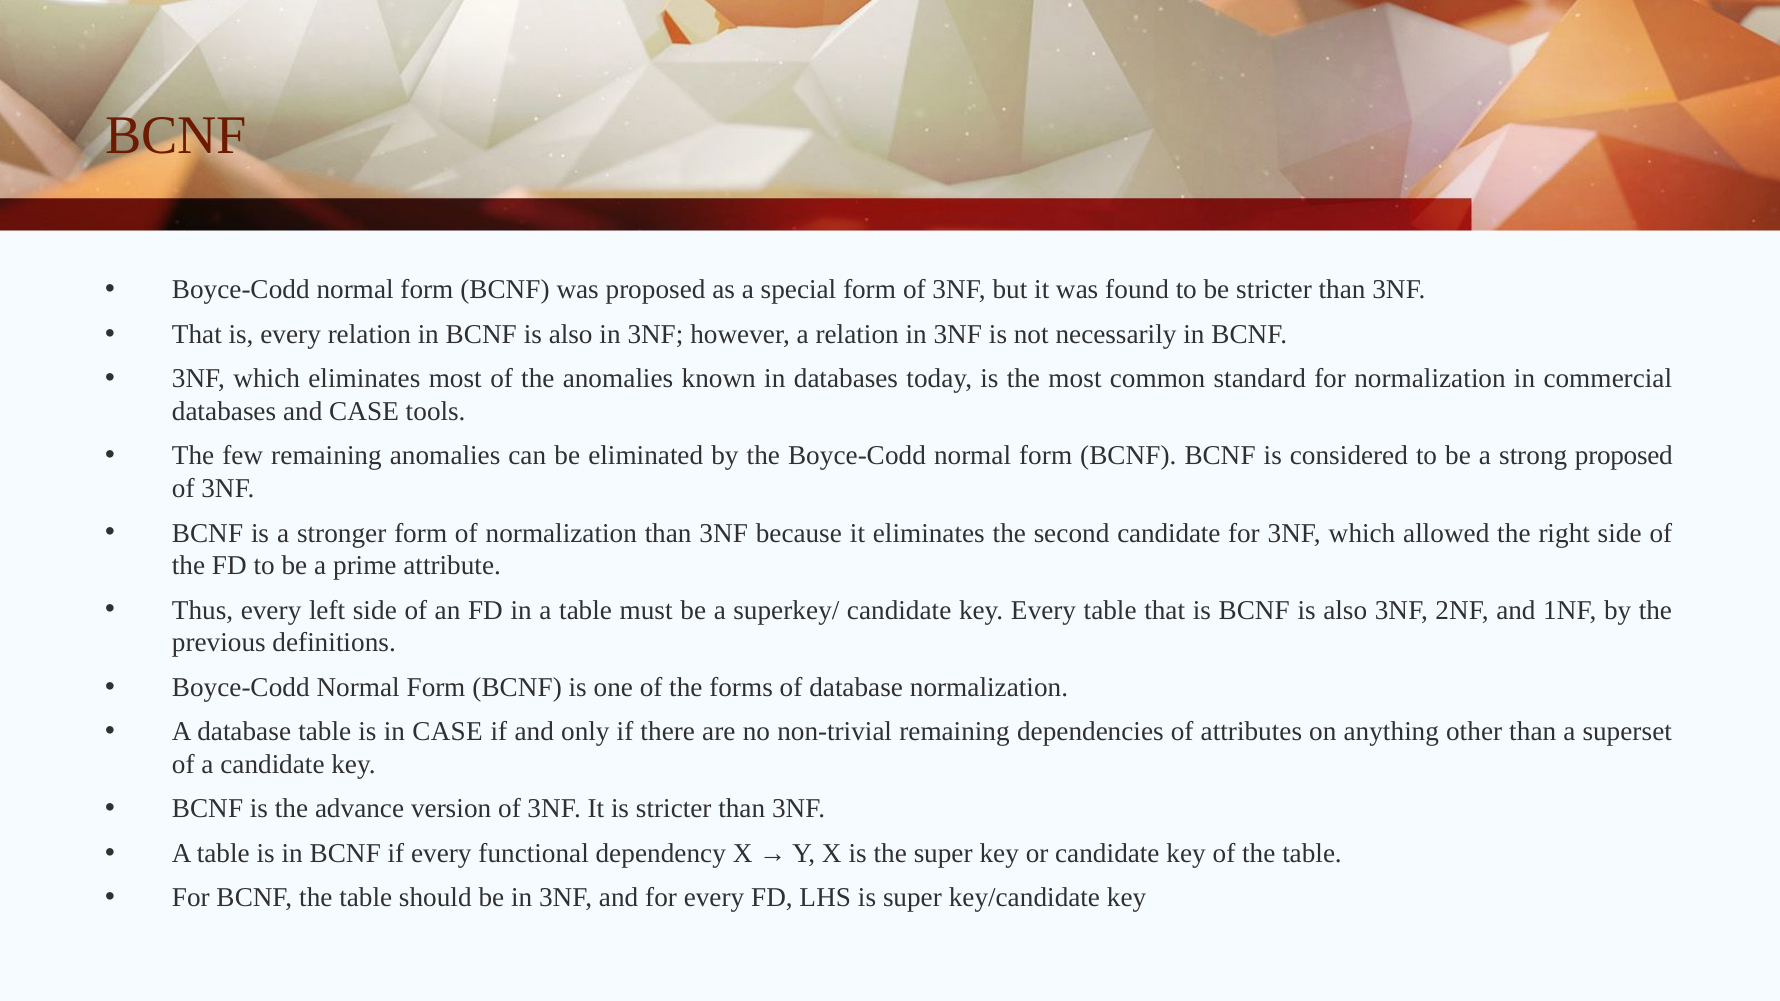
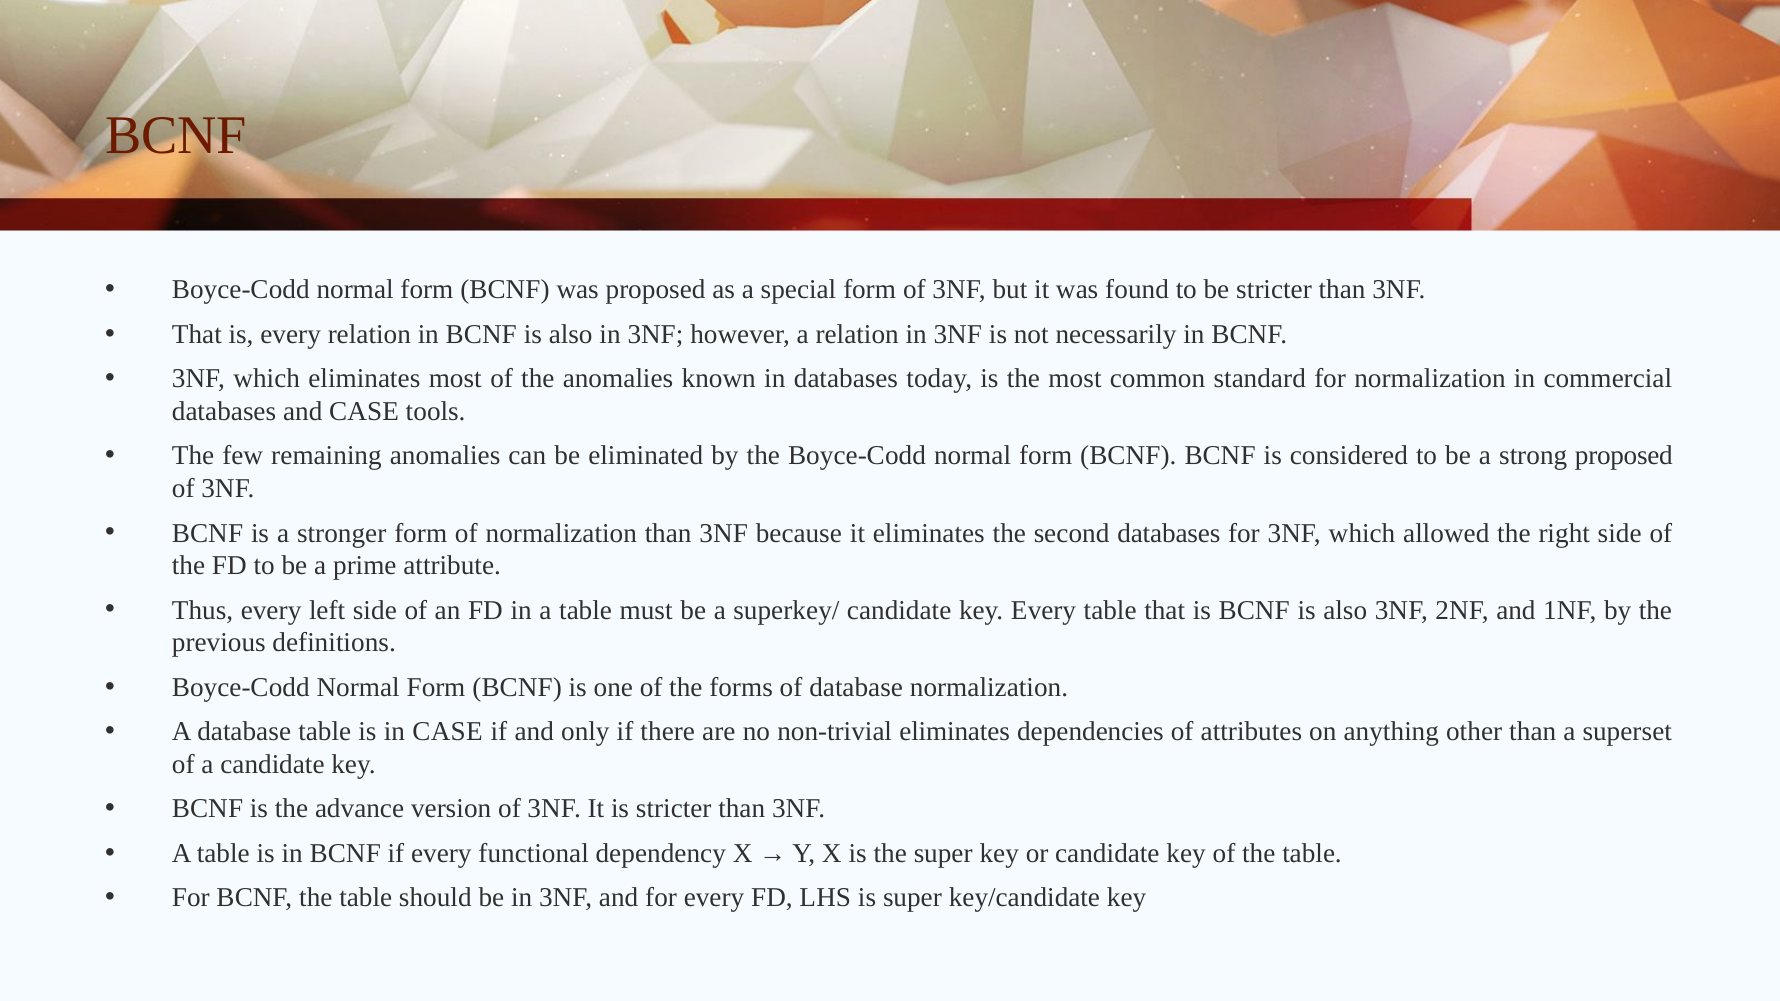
second candidate: candidate -> databases (1169, 533)
non-trivial remaining: remaining -> eliminates (955, 732)
